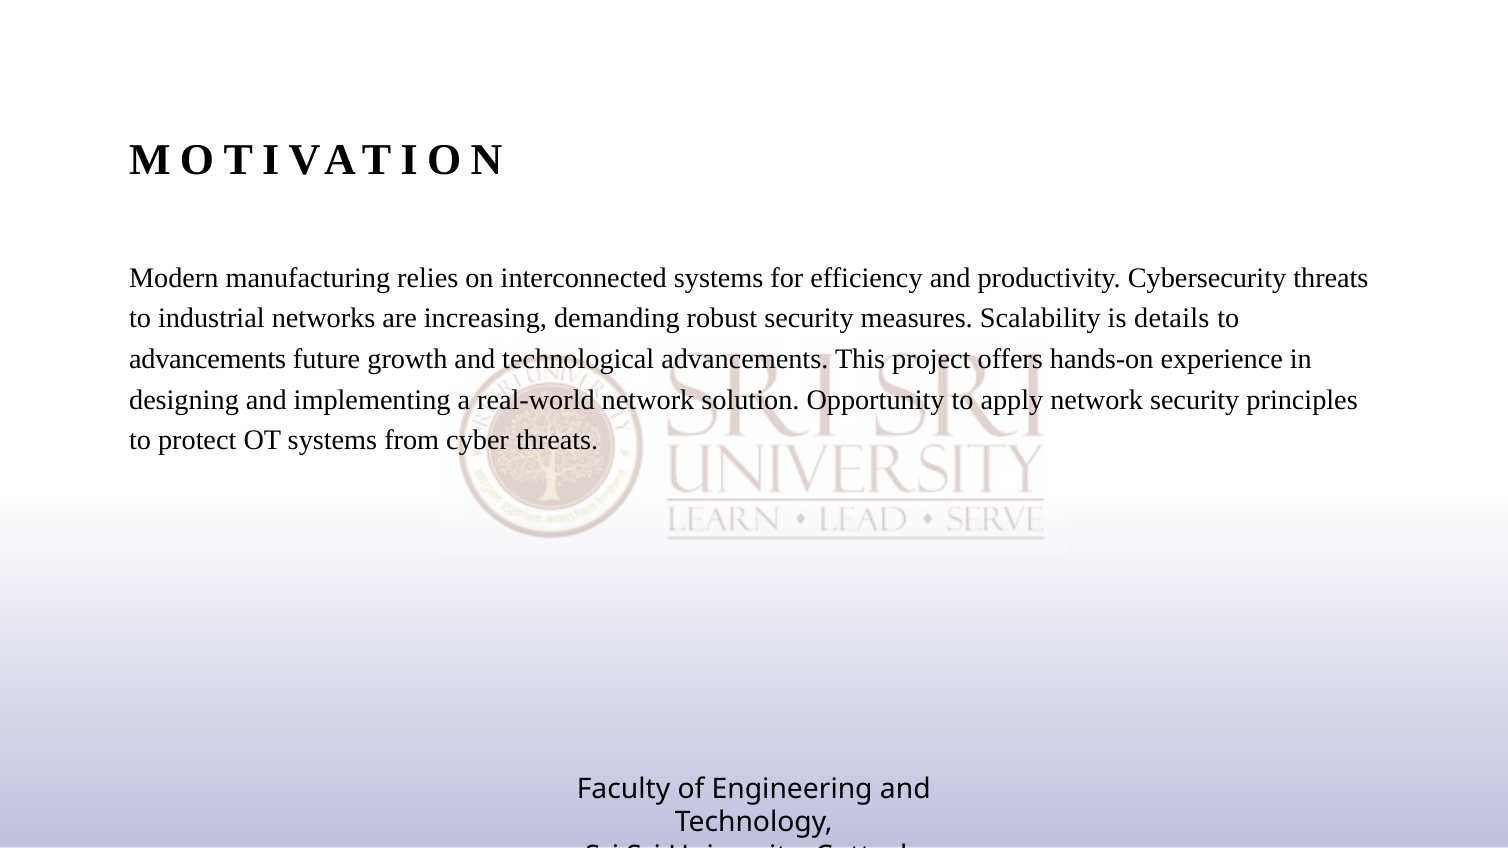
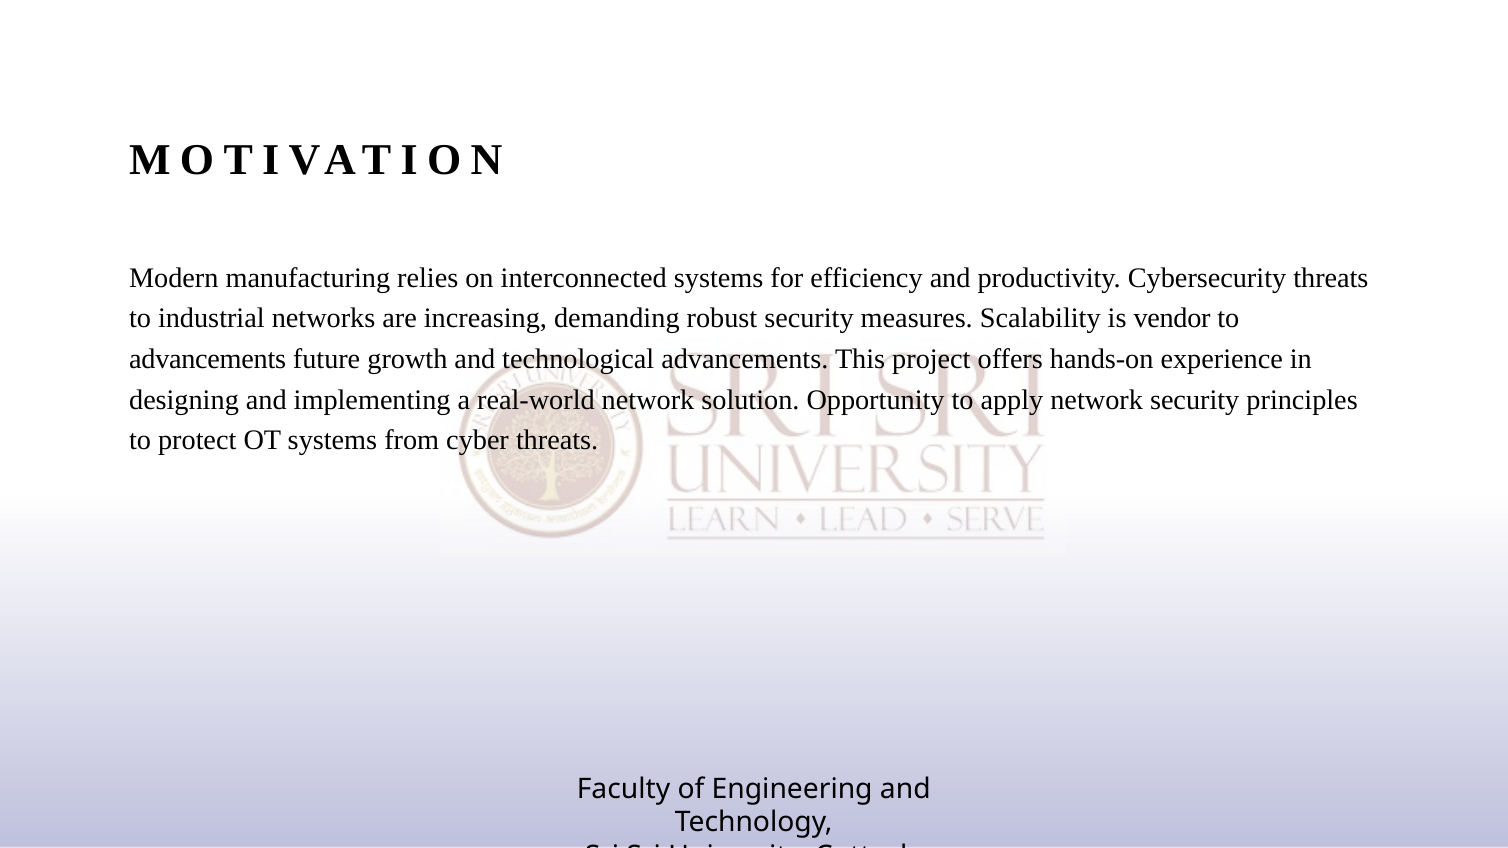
details: details -> vendor (1172, 319)
